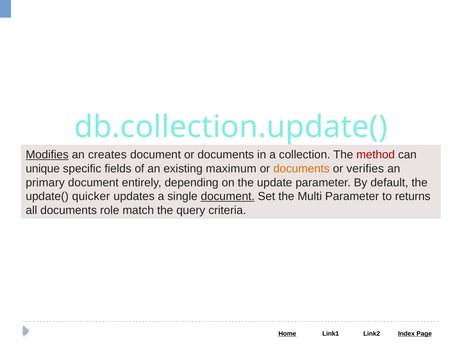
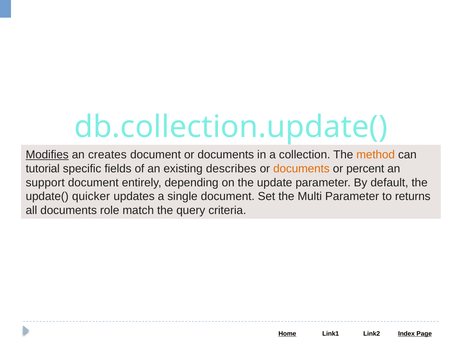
method colour: red -> orange (376, 155)
unique: unique -> tutorial (43, 168)
maximum: maximum -> describes (231, 168)
verifies: verifies -> percent (365, 168)
primary: primary -> support (45, 182)
document underline: present -> none (228, 196)
